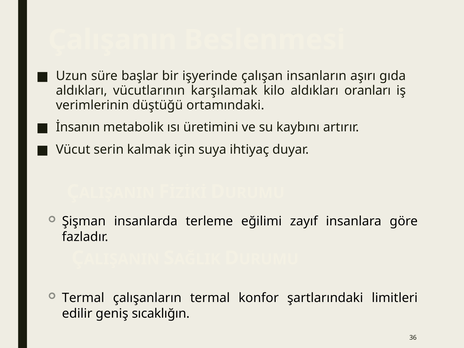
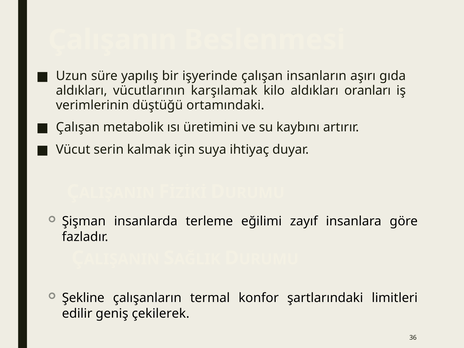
başlar: başlar -> yapılış (140, 76)
İnsanın: İnsanın -> Çalışan (78, 127)
Termal: Termal -> Şekline (83, 298)
sıcaklığın: sıcaklığın -> çekilerek (161, 313)
